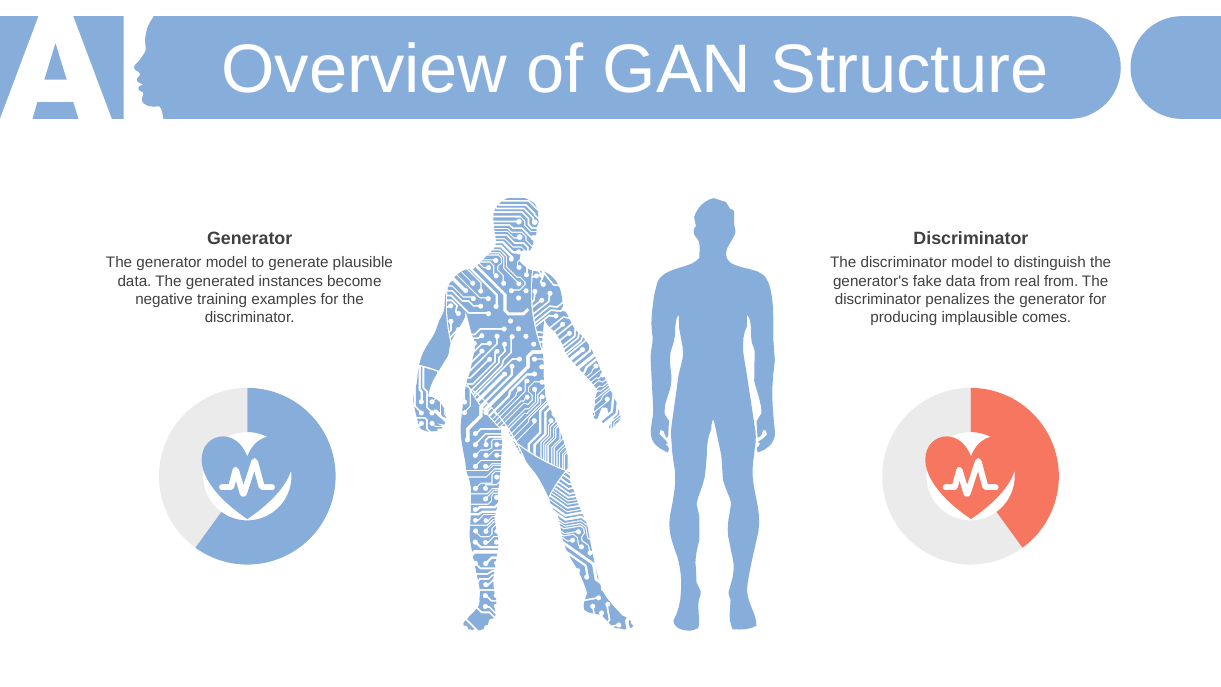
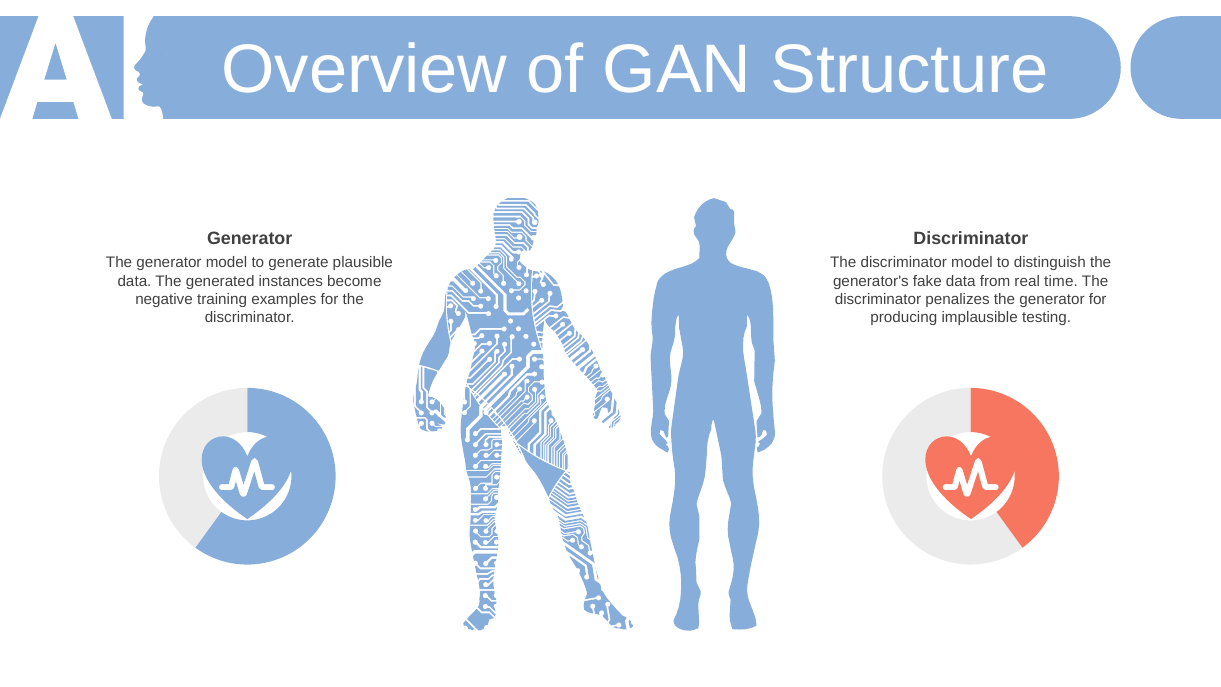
real from: from -> time (1061, 281)
comes: comes -> testing (1047, 318)
